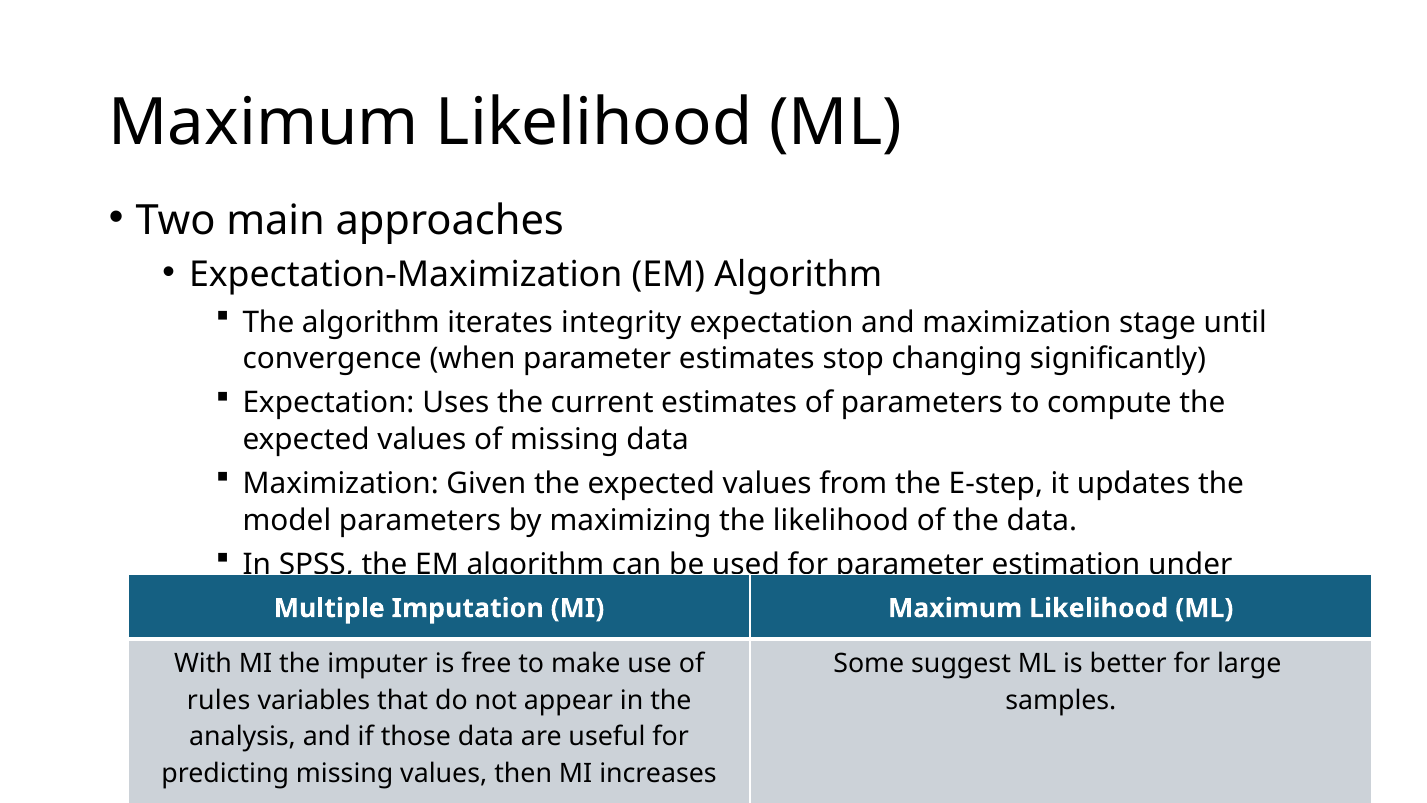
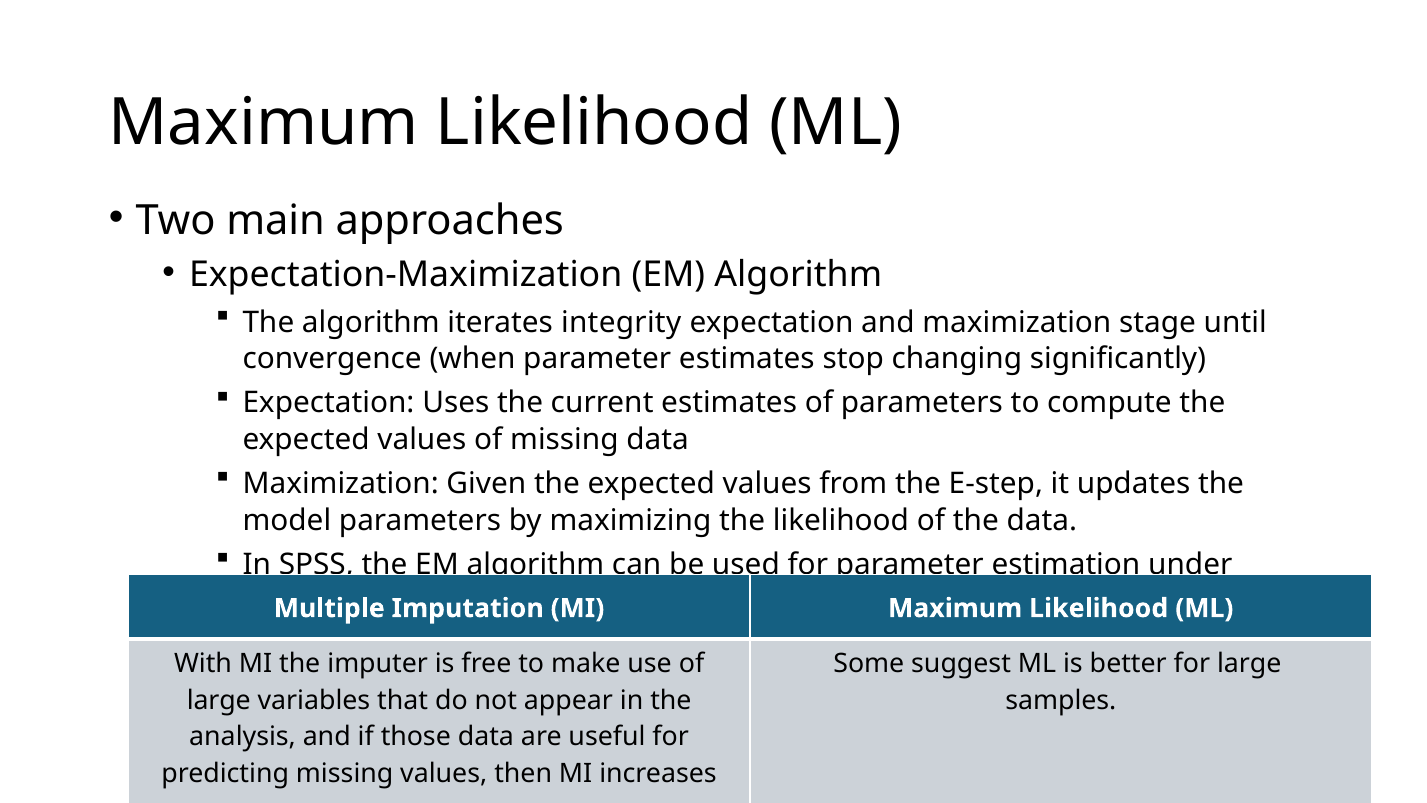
rules: rules -> large (219, 700)
